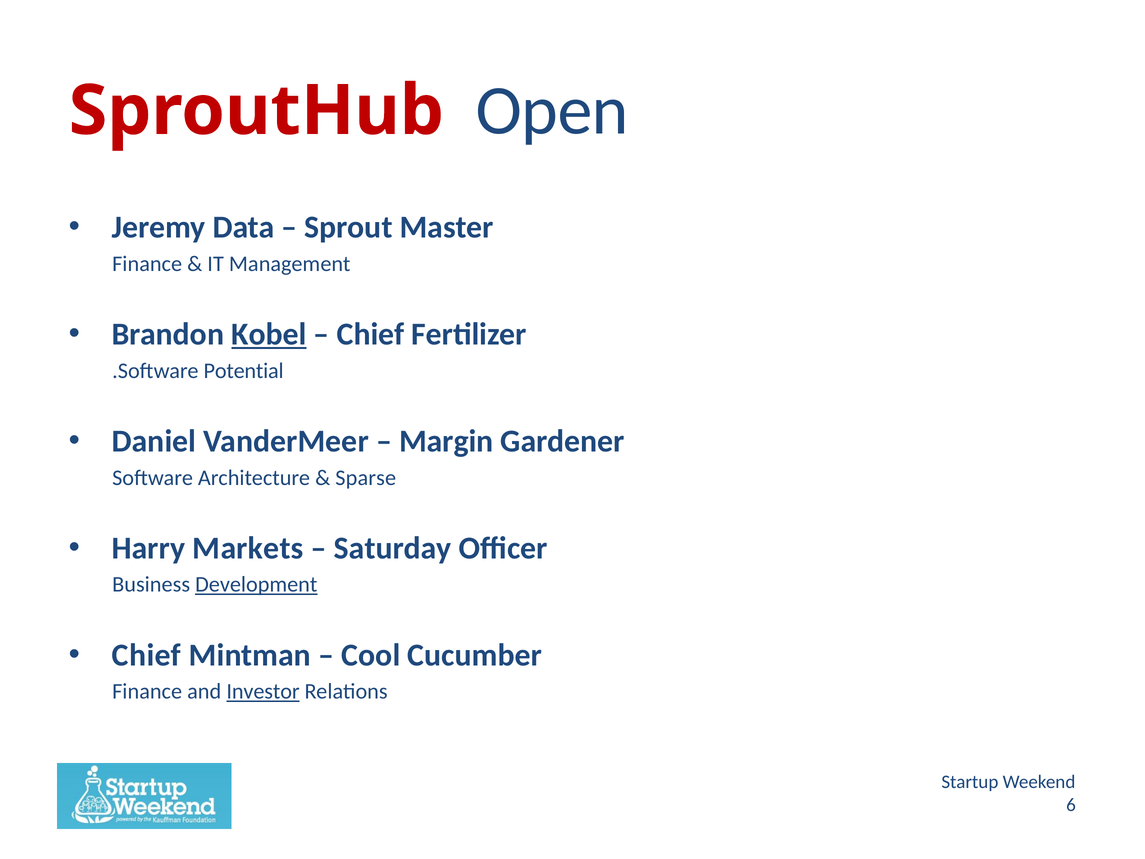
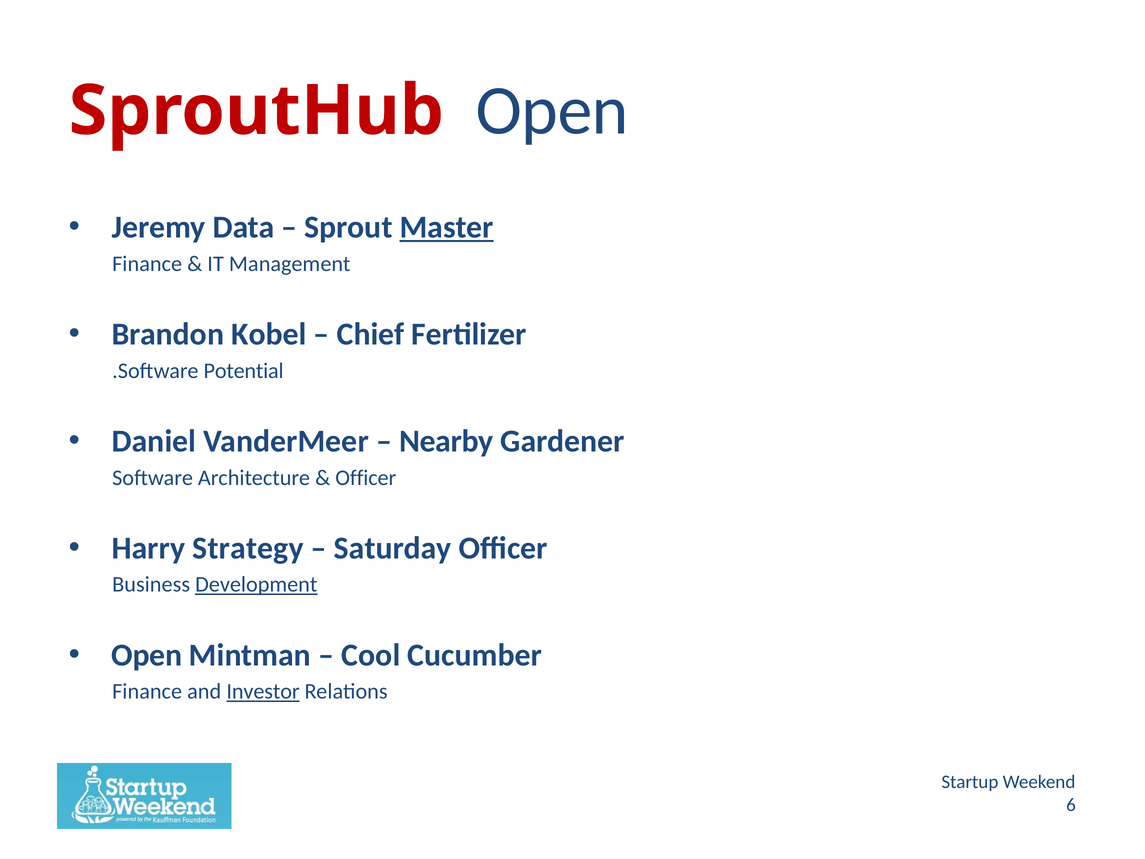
Master underline: none -> present (447, 227)
Kobel underline: present -> none (269, 334)
Margin: Margin -> Nearby (446, 441)
Sparse: Sparse -> Officer (366, 478)
Markets: Markets -> Strategy (248, 548)
Chief: Chief -> Open (147, 655)
